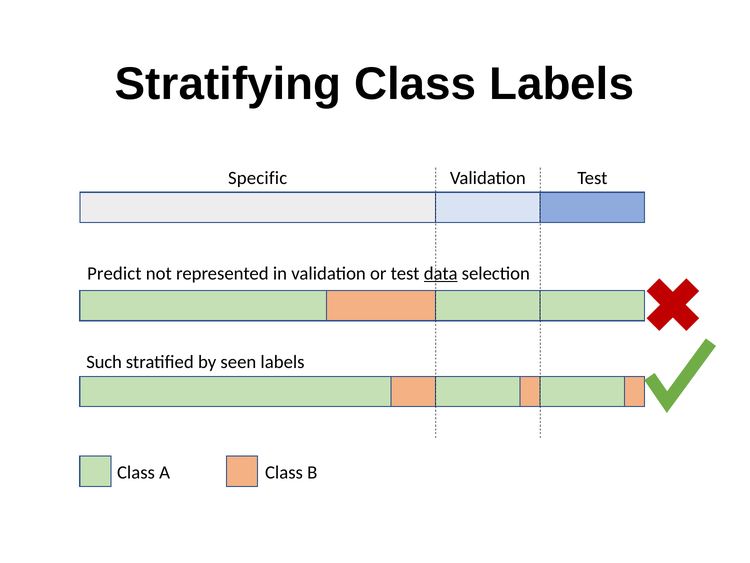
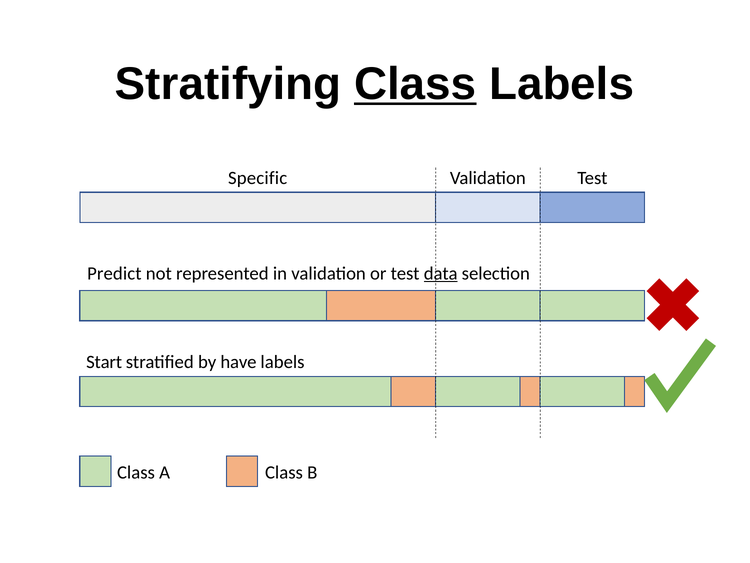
Class underline: none -> present (415, 84)
Such: Such -> Start (104, 362)
seen: seen -> have (238, 362)
